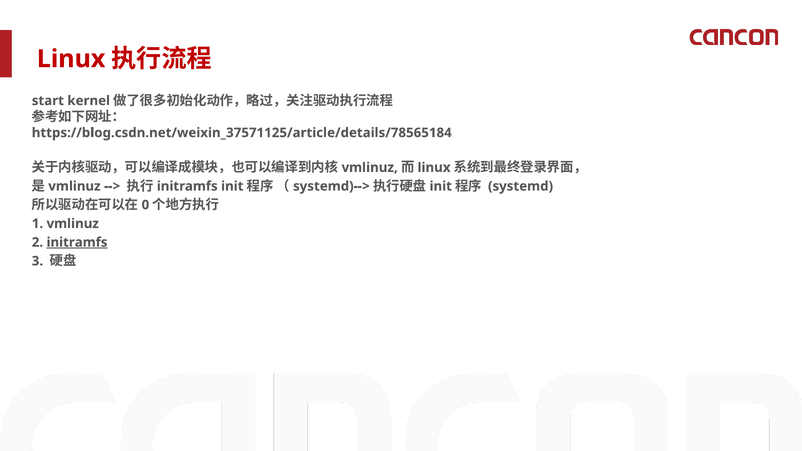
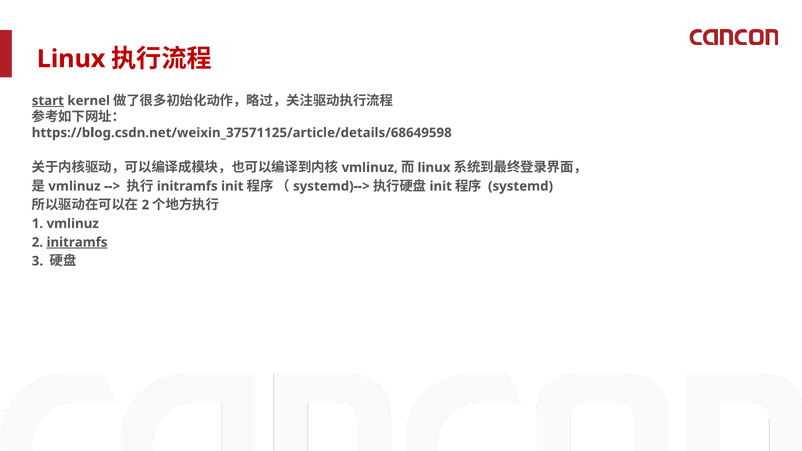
start underline: none -> present (48, 101)
https://blog.csdn.net/weixin_37571125/article/details/78565184: https://blog.csdn.net/weixin_37571125/article/details/78565184 -> https://blog.csdn.net/weixin_37571125/article/details/68649598 (242, 133)
0: 0 -> 2 (145, 205)
